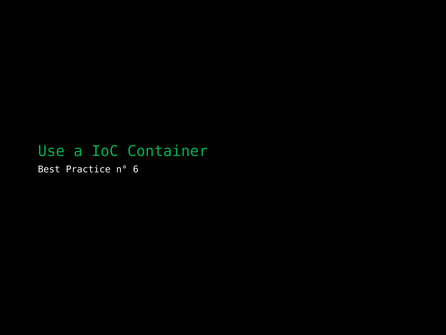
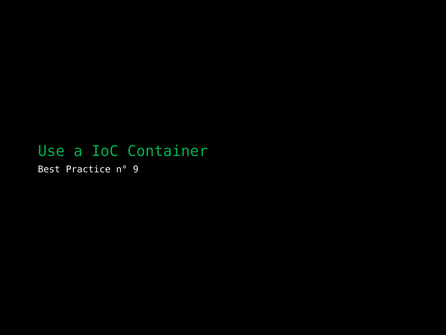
6: 6 -> 9 (136, 169)
